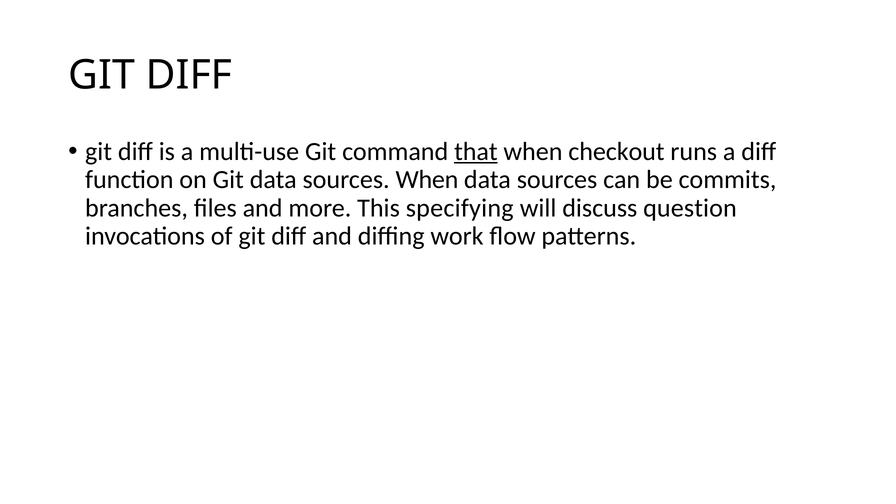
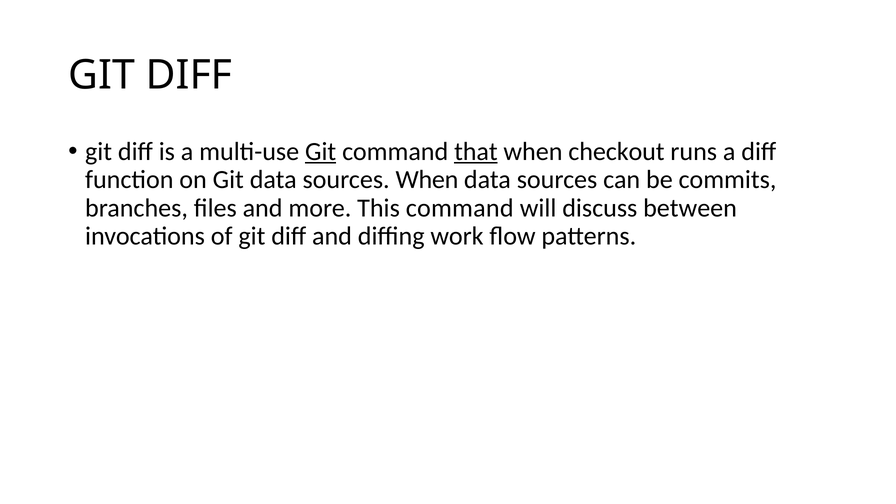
Git underline: none -> present (321, 151)
This specifying: specifying -> command (460, 208)
question: question -> between (690, 208)
